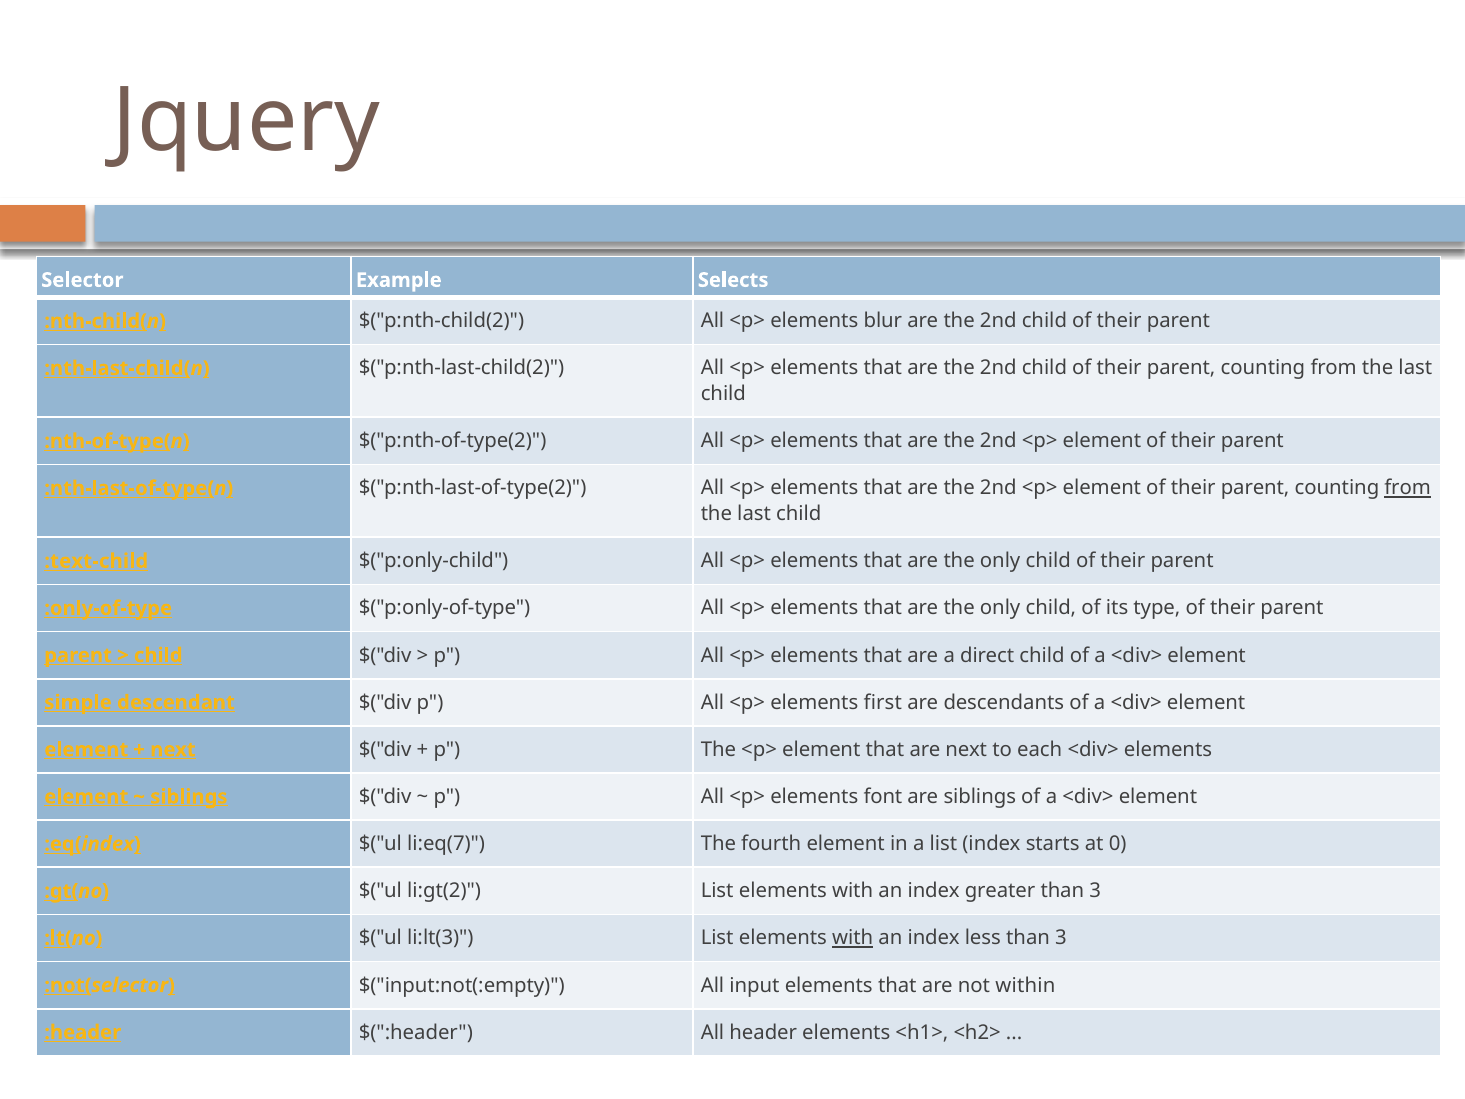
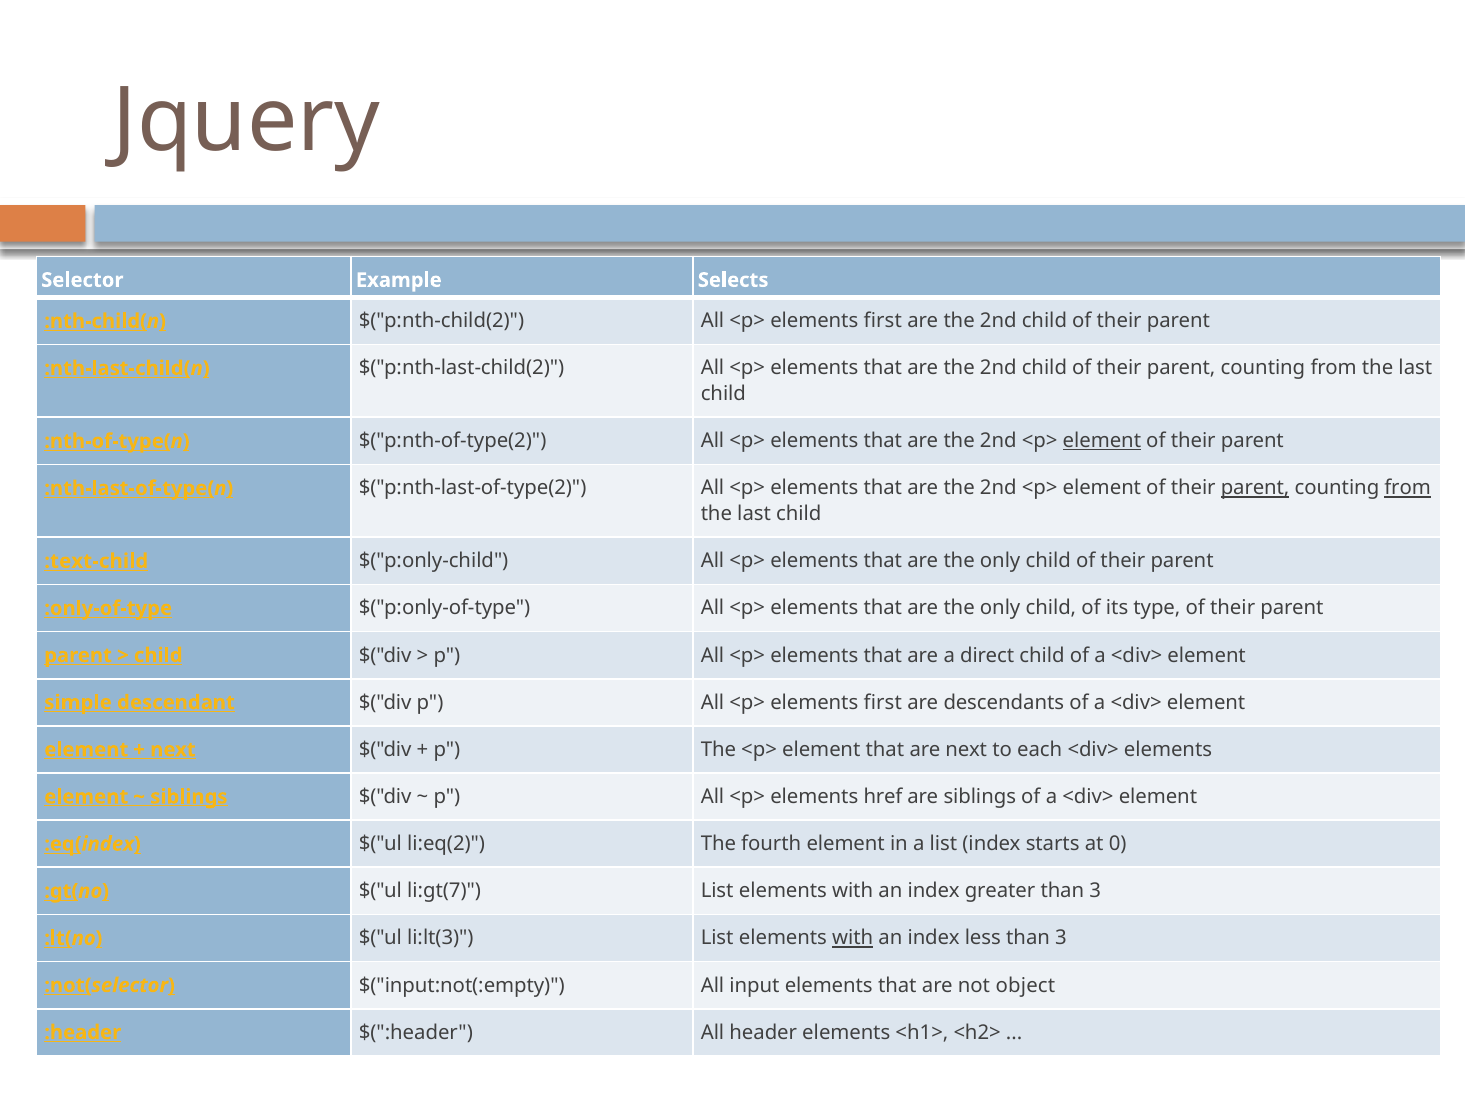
blur: blur -> first (883, 321)
element underline: none -> present (1102, 441)
parent underline: none -> present (1255, 488)
font: font -> href (883, 797)
li:eq(7: li:eq(7 -> li:eq(2 (446, 844)
li:gt(2: li:gt(2 -> li:gt(7 (444, 891)
within: within -> object (1025, 985)
